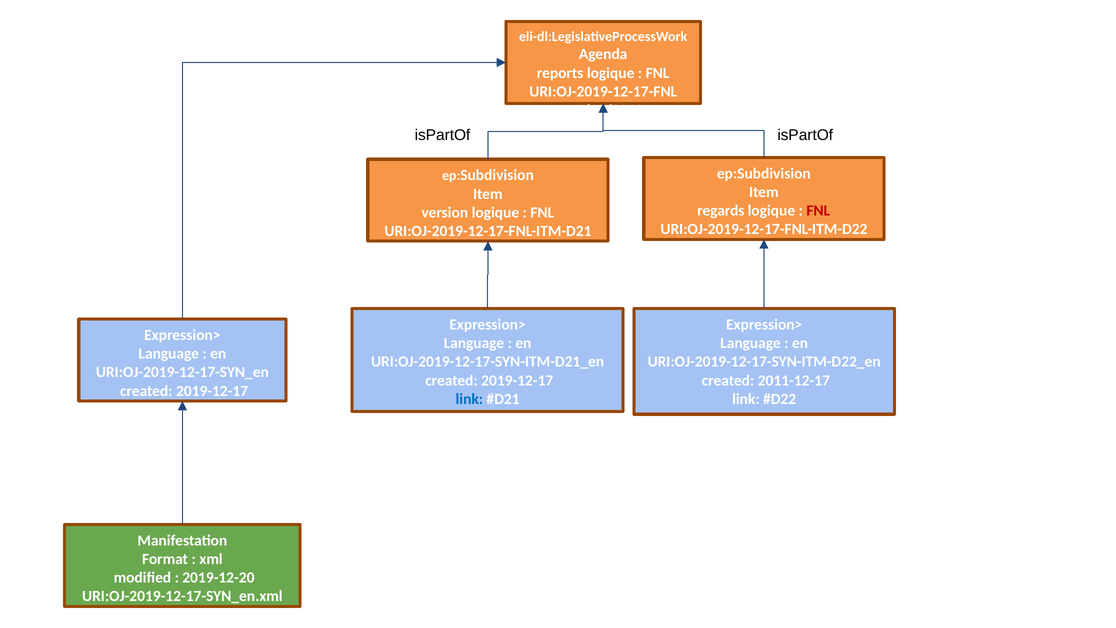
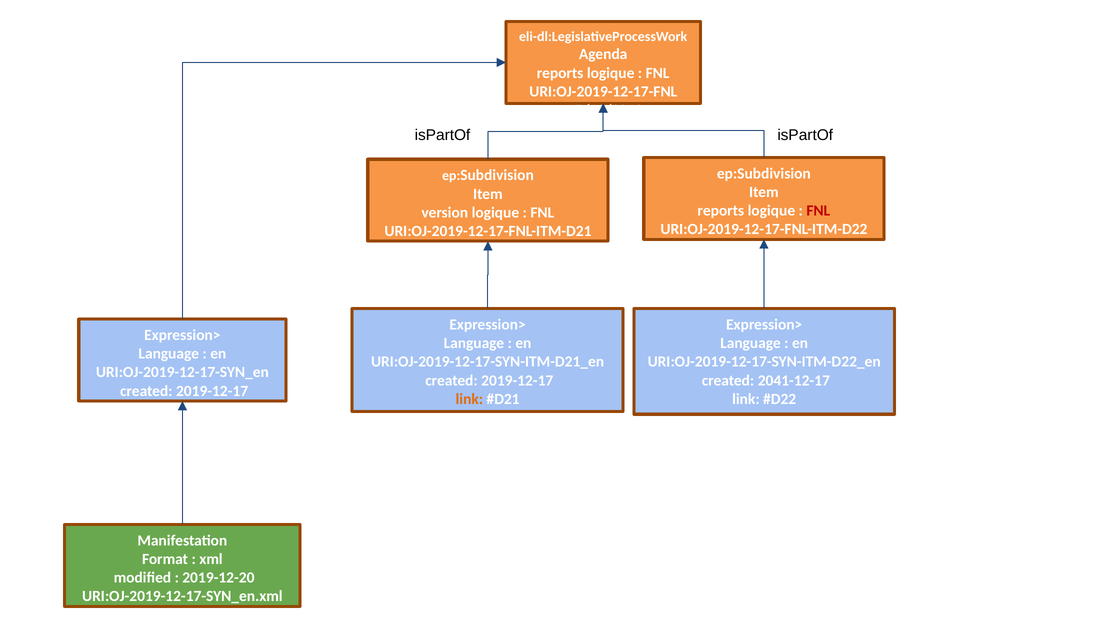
regards: regards -> reports (721, 211)
2011-12-17: 2011-12-17 -> 2041-12-17 (794, 380)
link colour: blue -> orange (469, 399)
